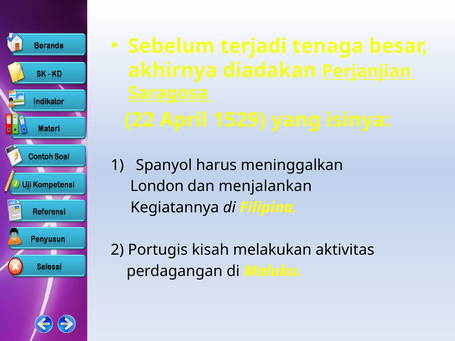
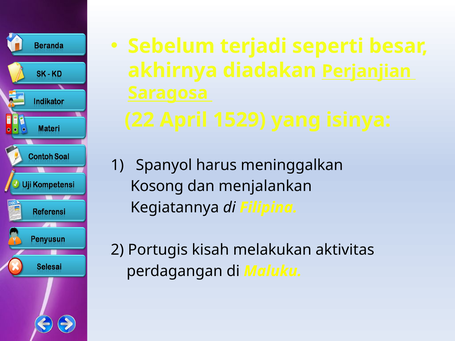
tenaga: tenaga -> seperti (328, 46)
London: London -> Kosong (157, 186)
